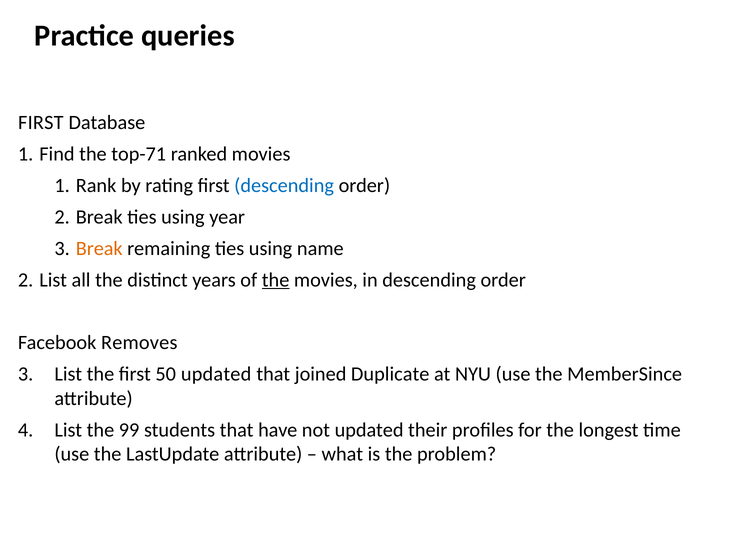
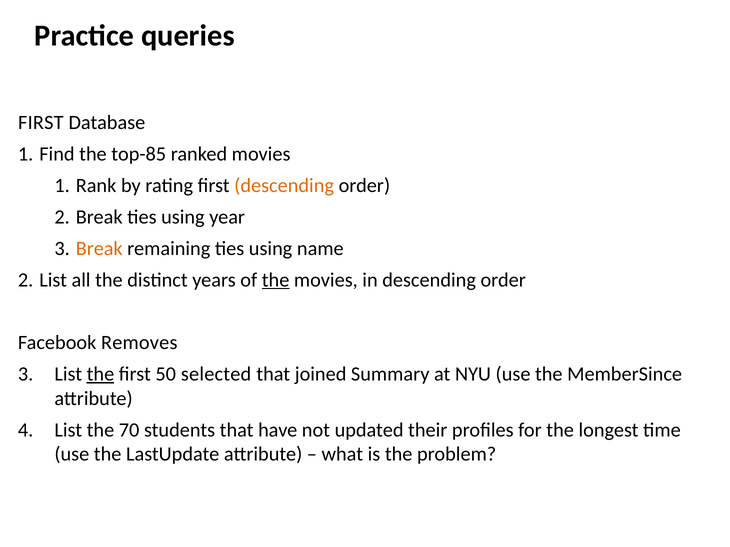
top-71: top-71 -> top-85 (139, 154)
descending colour: blue -> orange (284, 186)
the underline: none -> present (100, 374)
50 updated: updated -> selected (216, 374)
Duplicate: Duplicate -> Summary (390, 374)
99: 99 -> 70 (129, 430)
